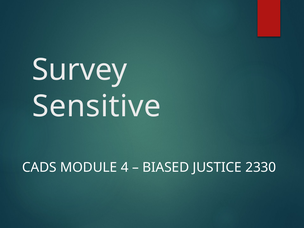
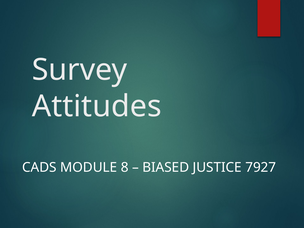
Sensitive: Sensitive -> Attitudes (97, 106)
4: 4 -> 8 (125, 167)
2330: 2330 -> 7927 (261, 167)
